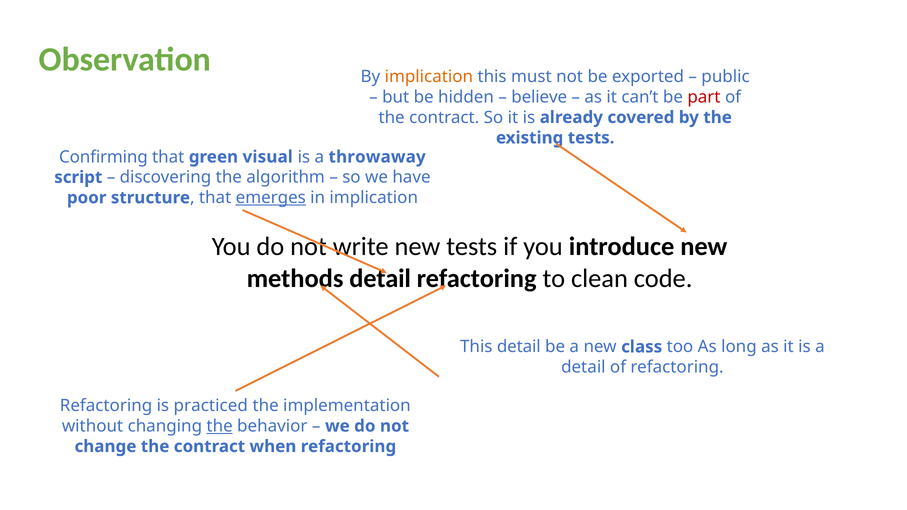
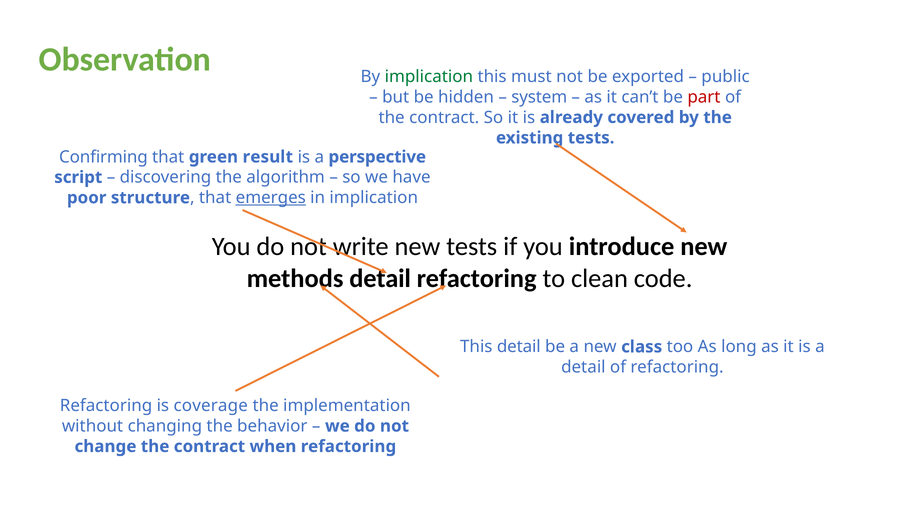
implication colour: orange -> green (429, 77)
believe: believe -> system (539, 97)
visual: visual -> result (268, 157)
throwaway: throwaway -> perspective (377, 157)
practiced: practiced -> coverage (211, 406)
the underline: present -> none (220, 426)
